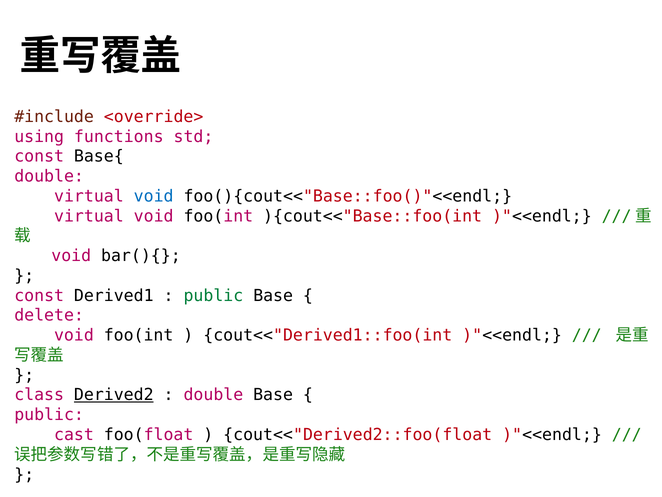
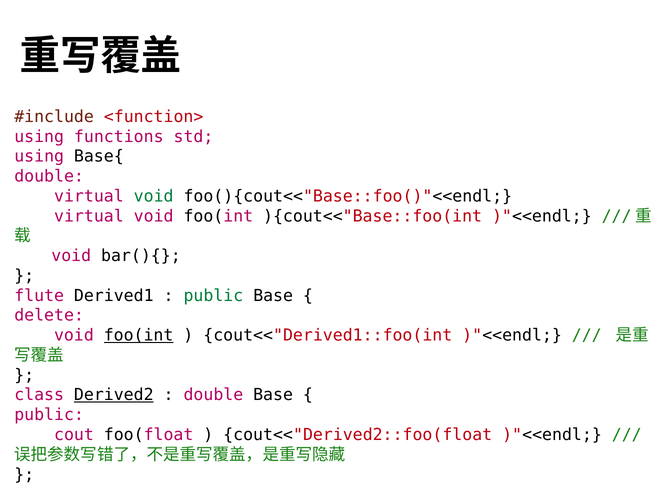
<override>: <override> -> <function> (154, 117)
const: const -> using (39, 156)
void colour: blue -> green (154, 196)
const: const -> flute (39, 295)
foo(int underline: none -> present (139, 335)
cast: cast -> cout (74, 434)
